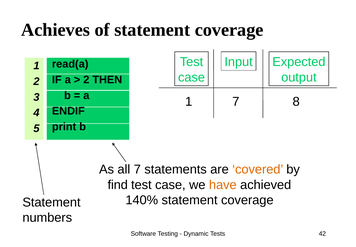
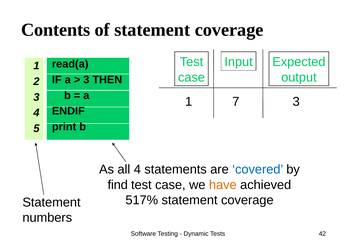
Achieves: Achieves -> Contents (56, 30)
2: 2 -> 3 (86, 79)
7 8: 8 -> 3 (296, 102)
all 7: 7 -> 4 (137, 169)
covered colour: orange -> blue (258, 169)
140%: 140% -> 517% (142, 200)
